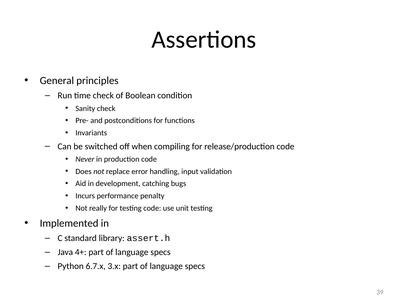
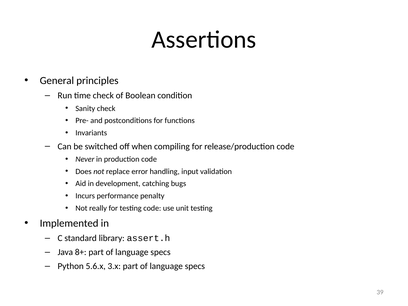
4+: 4+ -> 8+ (81, 252)
6.7.x: 6.7.x -> 5.6.x (96, 266)
